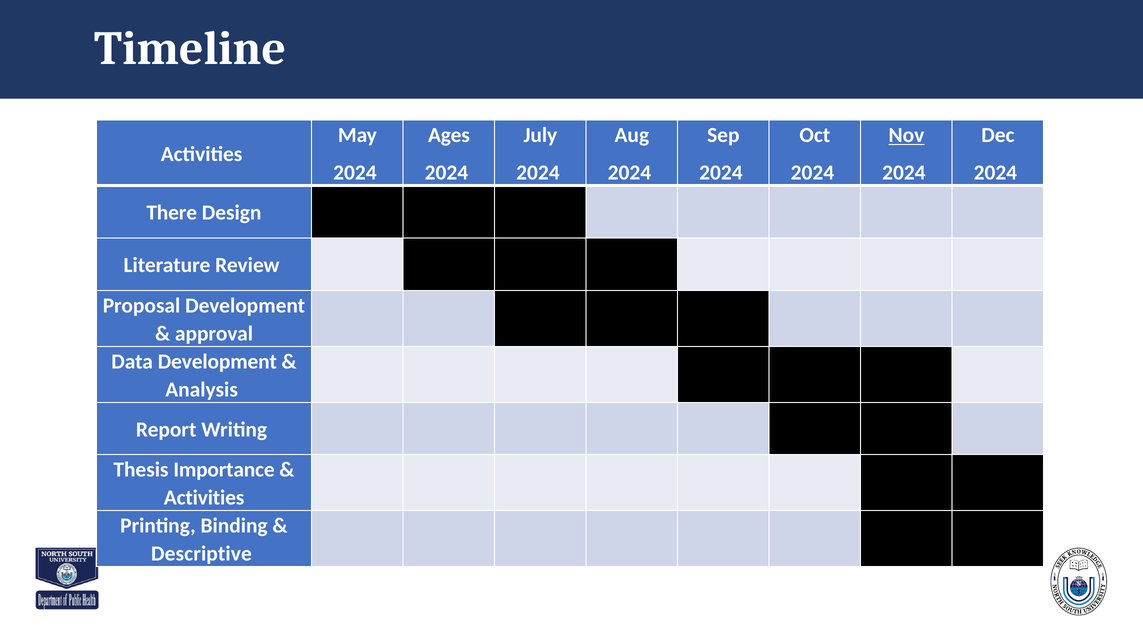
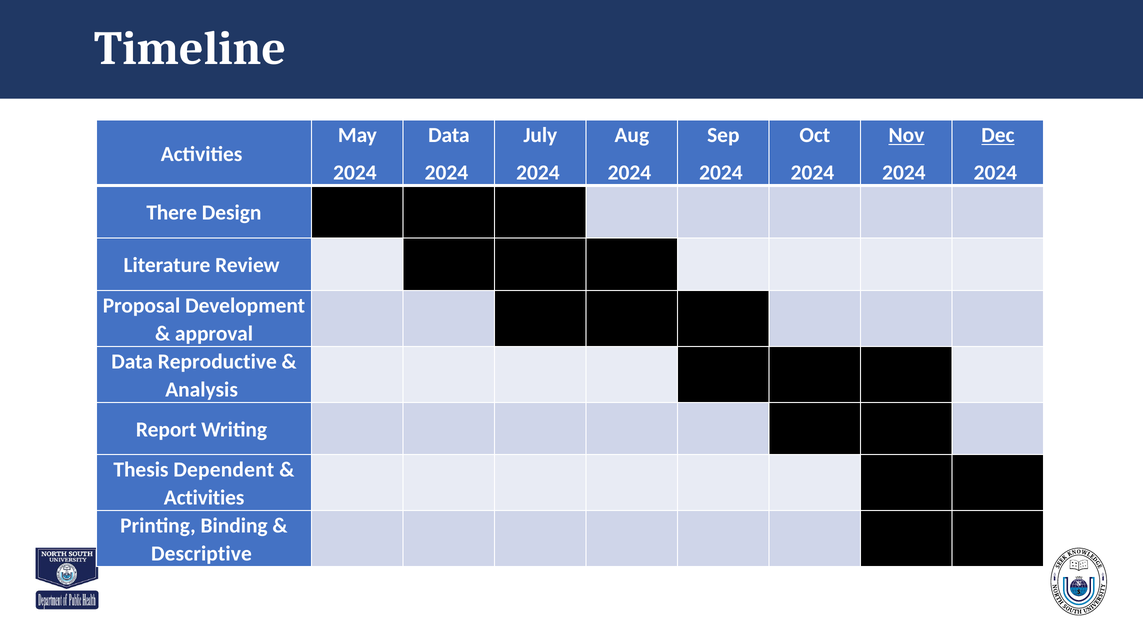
Ages: Ages -> Data (449, 135)
Dec underline: none -> present (998, 135)
Data Development: Development -> Reproductive (217, 361)
Importance: Importance -> Dependent (224, 470)
